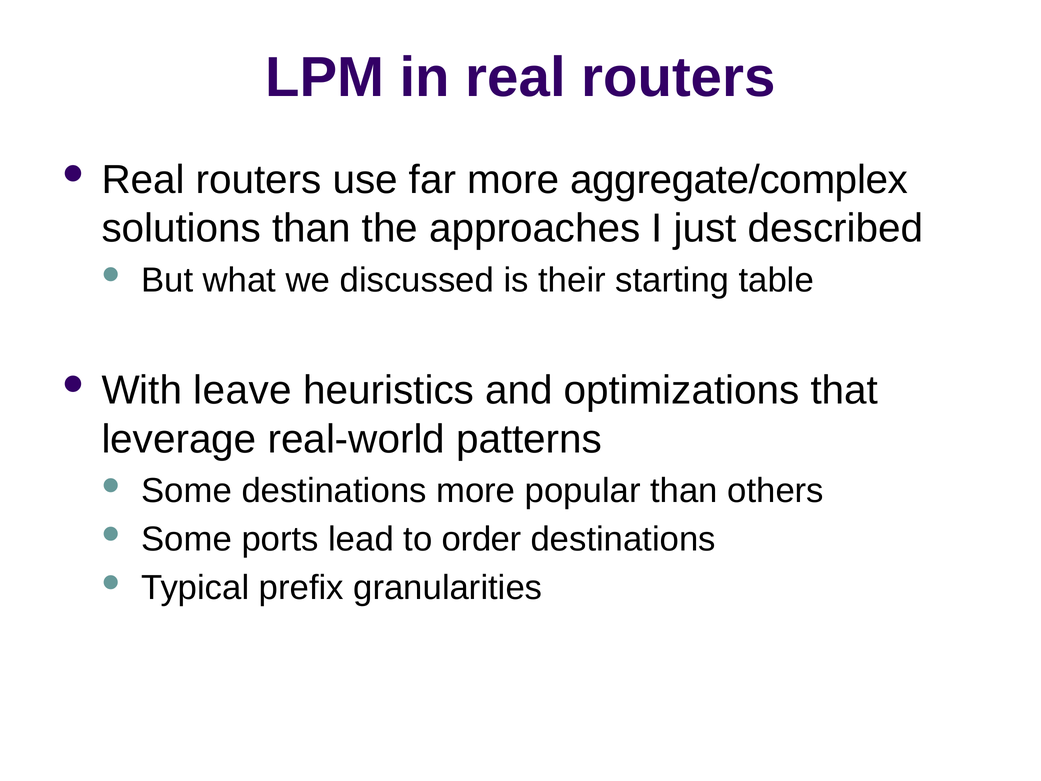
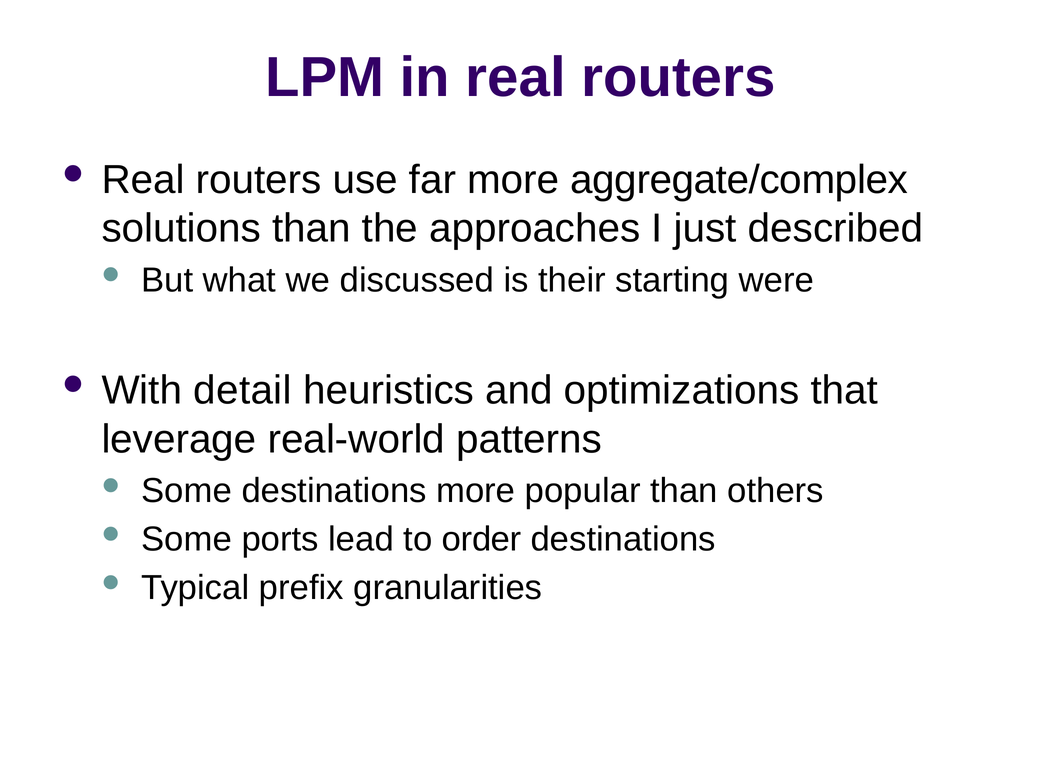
table: table -> were (776, 280)
leave: leave -> detail (243, 390)
